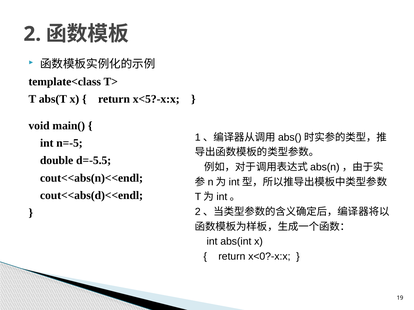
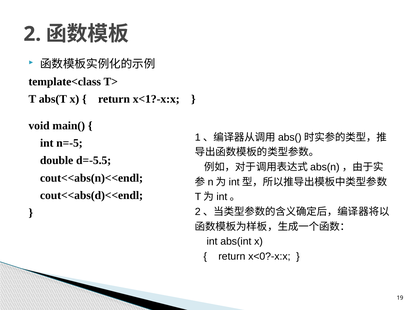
x<5?-x:x: x<5?-x:x -> x<1?-x:x (156, 99)
